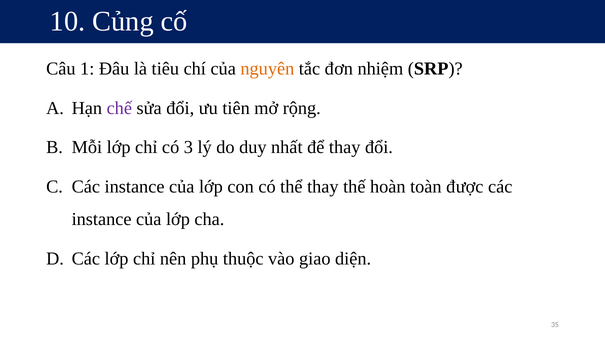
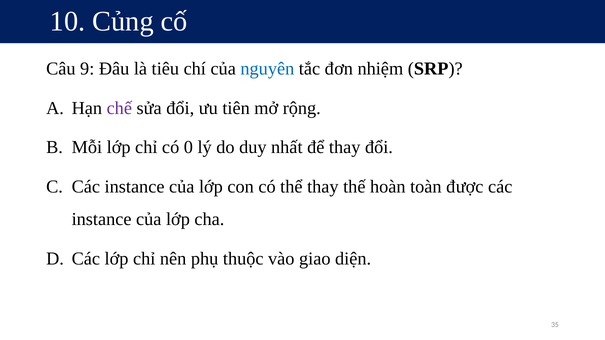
1: 1 -> 9 (87, 69)
nguyên colour: orange -> blue (267, 69)
3: 3 -> 0 (188, 147)
